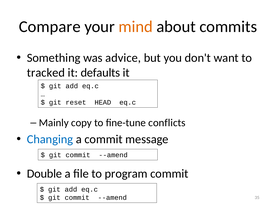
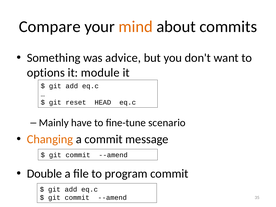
tracked: tracked -> options (46, 73)
defaults: defaults -> module (100, 73)
copy: copy -> have (81, 123)
conflicts: conflicts -> scenario (167, 123)
Changing colour: blue -> orange (50, 139)
